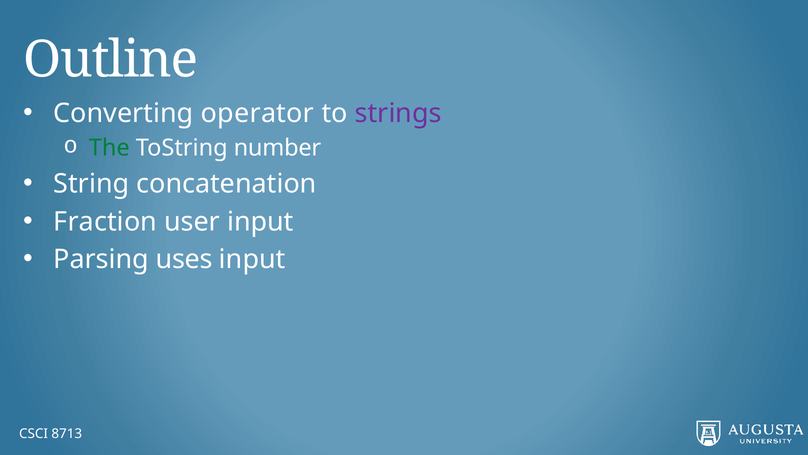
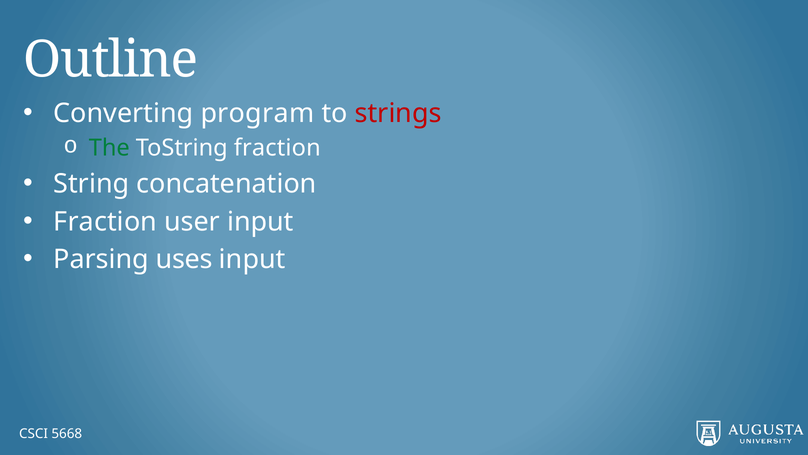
operator: operator -> program (257, 113)
strings colour: purple -> red (398, 113)
ToString number: number -> fraction (277, 148)
8713: 8713 -> 5668 (67, 433)
